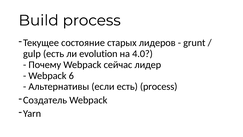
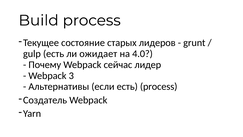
evolution: evolution -> ожидает (98, 54)
6: 6 -> 3 (71, 76)
